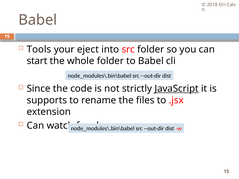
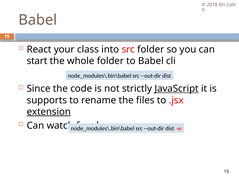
Tools: Tools -> React (39, 49)
eject: eject -> class (88, 49)
extension underline: none -> present (49, 112)
